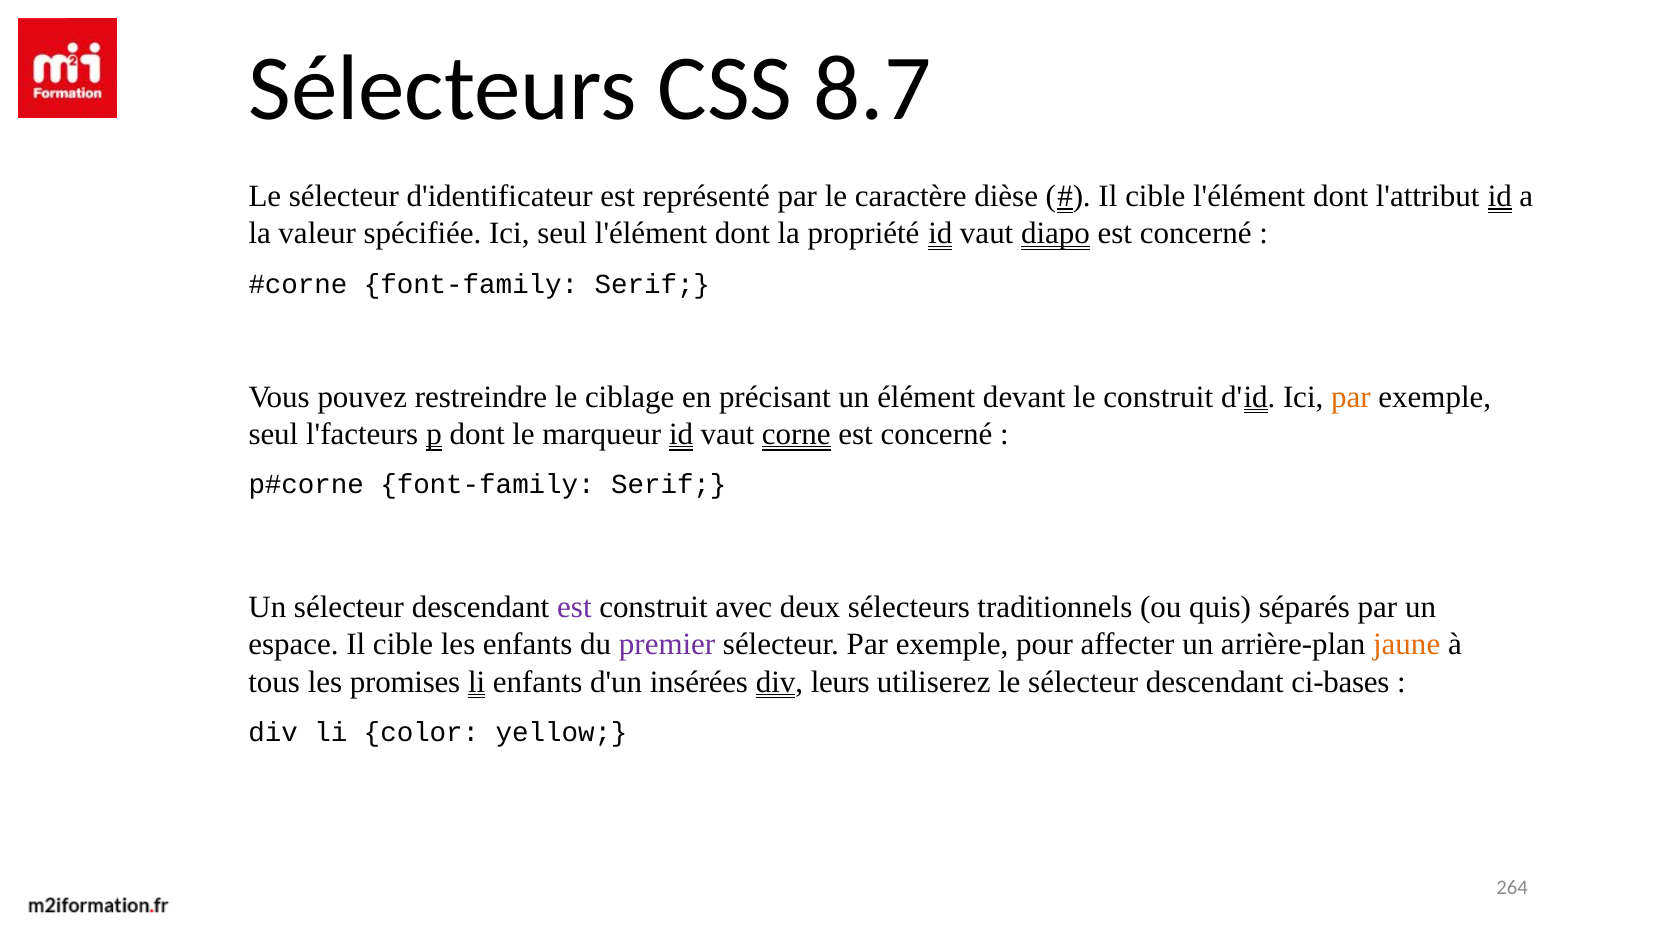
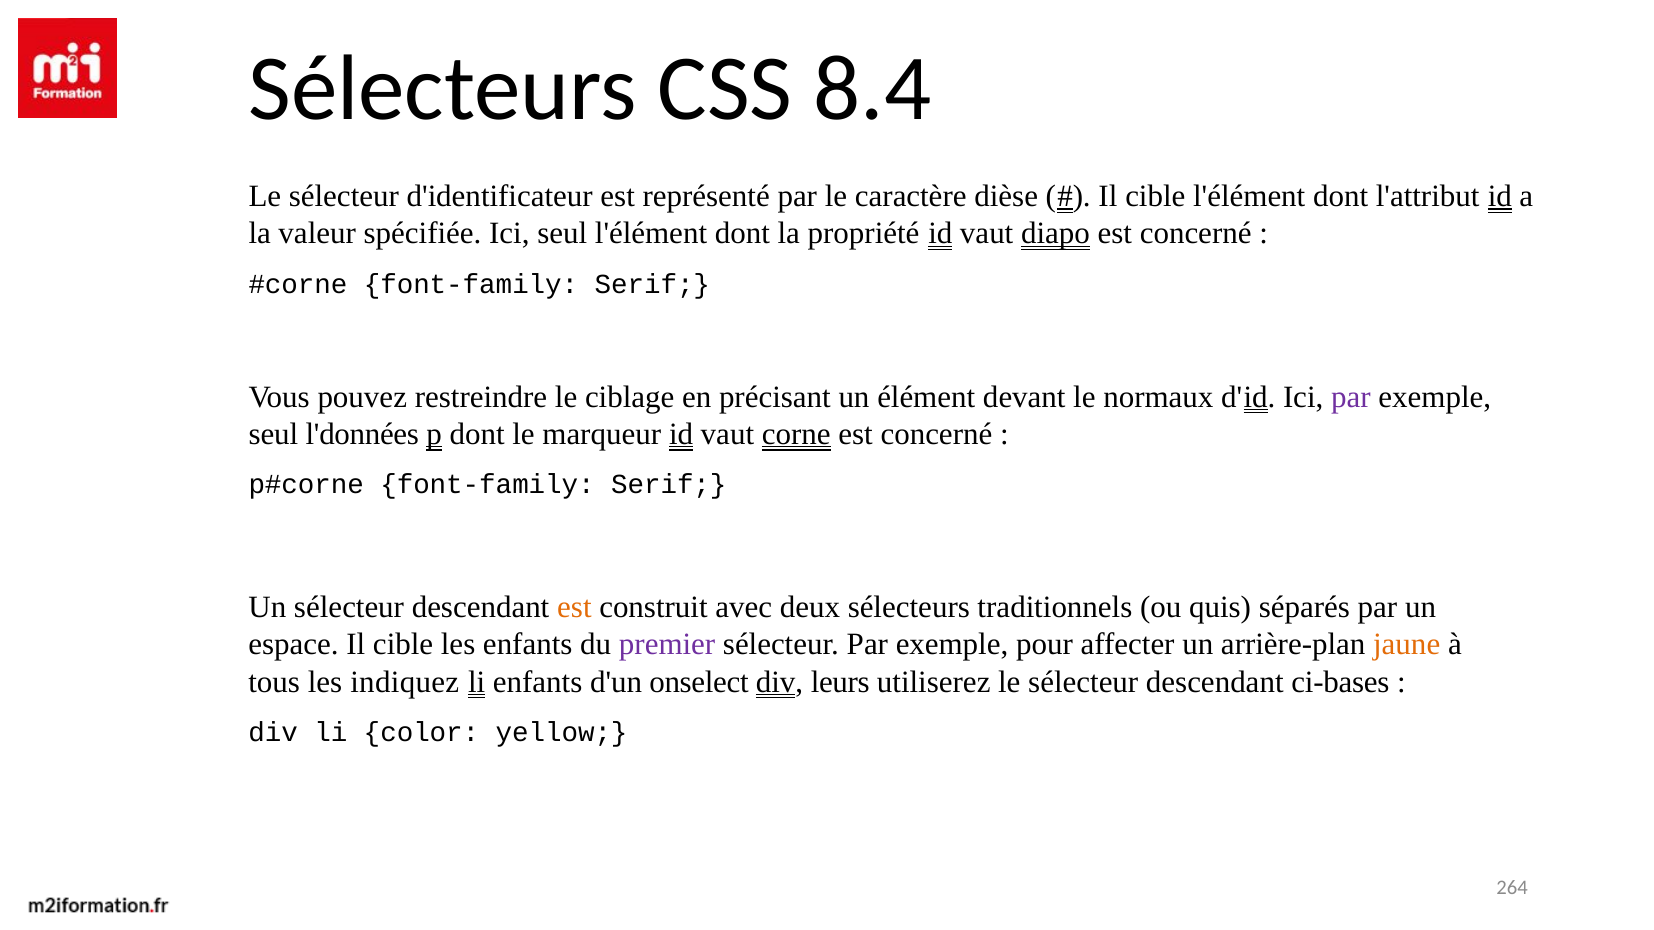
8.7: 8.7 -> 8.4 (872, 89)
le construit: construit -> normaux (1158, 397)
par colour: orange -> purple (1351, 397)
l'facteurs: l'facteurs -> l'données (362, 434)
est colour: purple -> orange (574, 608)
promises: promises -> indiquez (405, 682)
insérées: insérées -> onselect (699, 682)
